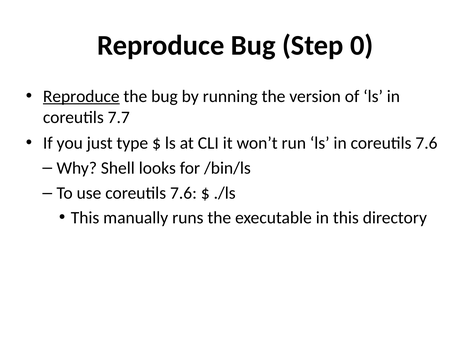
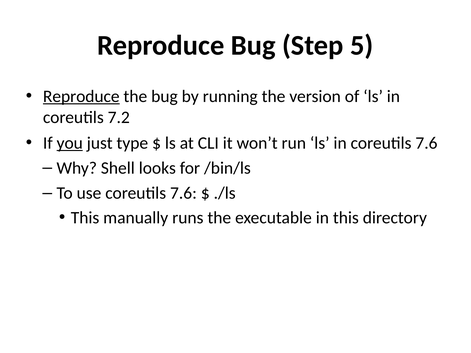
0: 0 -> 5 (362, 46)
7.7: 7.7 -> 7.2 (119, 117)
you underline: none -> present (70, 143)
